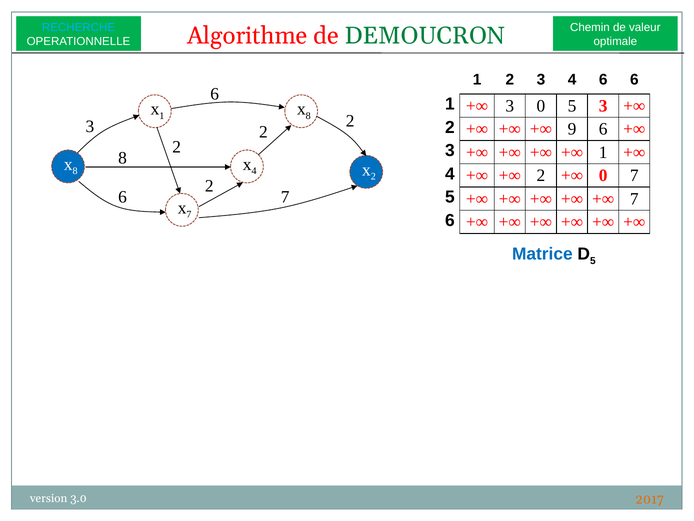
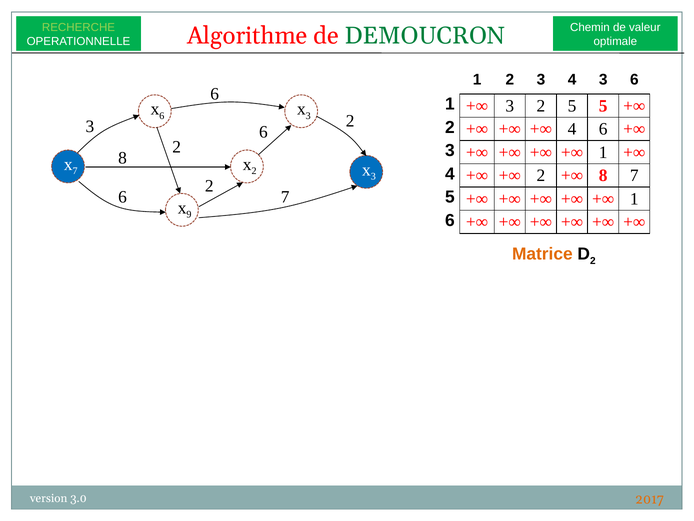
RECHERCHE colour: light blue -> light green (79, 27)
4 6: 6 -> 3 (603, 80)
3 0: 0 -> 2 (541, 106)
5 3: 3 -> 5 (603, 106)
1: 1 -> 6 (162, 116)
8: 8 -> 3 (308, 116)
2: 2 -> 6 (263, 132)
9: 9 -> 4 (572, 129)
8: 8 -> 7 (75, 171)
4: 4 -> 2 (254, 171)
2: 2 -> 3 (373, 176)
0: 0 -> 8 (603, 175)
7: 7 -> 1 (634, 199)
7: 7 -> 9 (189, 214)
Matrice colour: blue -> orange (542, 254)
5: 5 -> 2 (593, 261)
